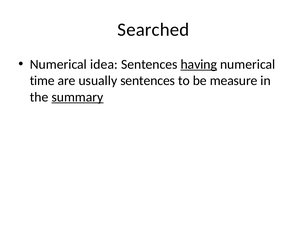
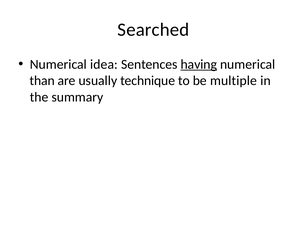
time: time -> than (42, 81)
usually sentences: sentences -> technique (148, 81)
measure: measure -> multiple (234, 81)
summary underline: present -> none (77, 97)
